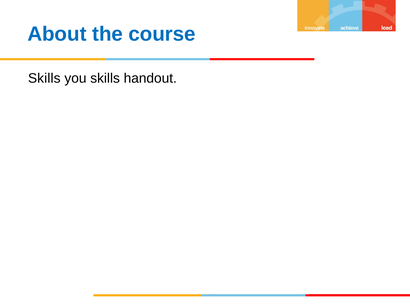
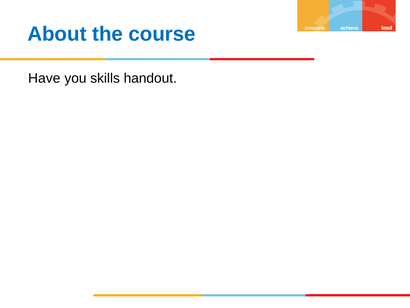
Skills: Skills -> Have (44, 78)
